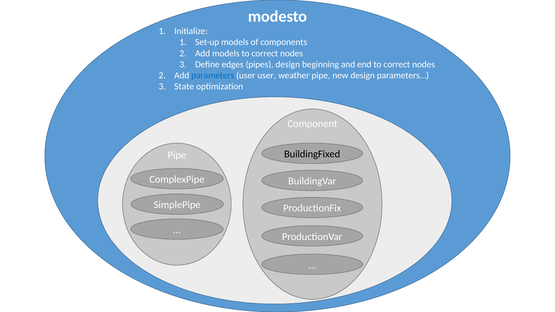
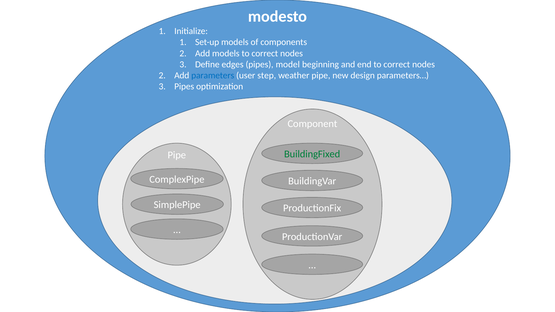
pipes design: design -> model (288, 64)
user user: user -> step (267, 76)
State: State -> Pipes (184, 87)
BuildingFixed colour: black -> green (312, 154)
